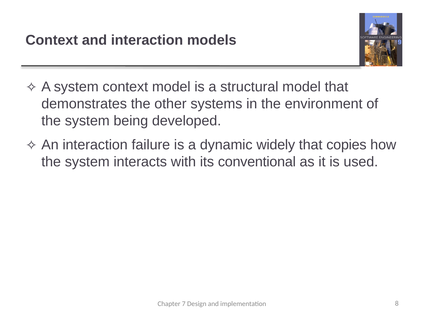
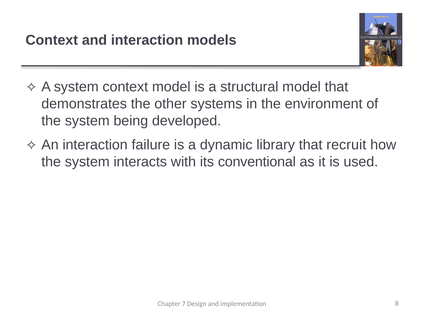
widely: widely -> library (276, 145)
copies: copies -> recruit (346, 145)
